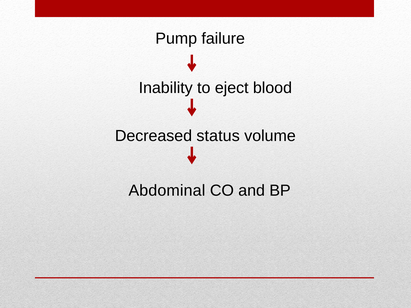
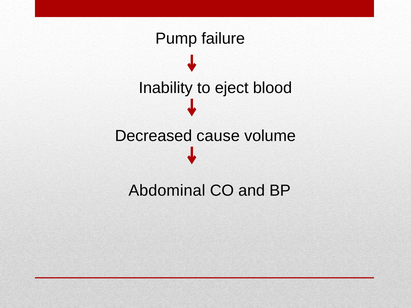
status: status -> cause (218, 136)
